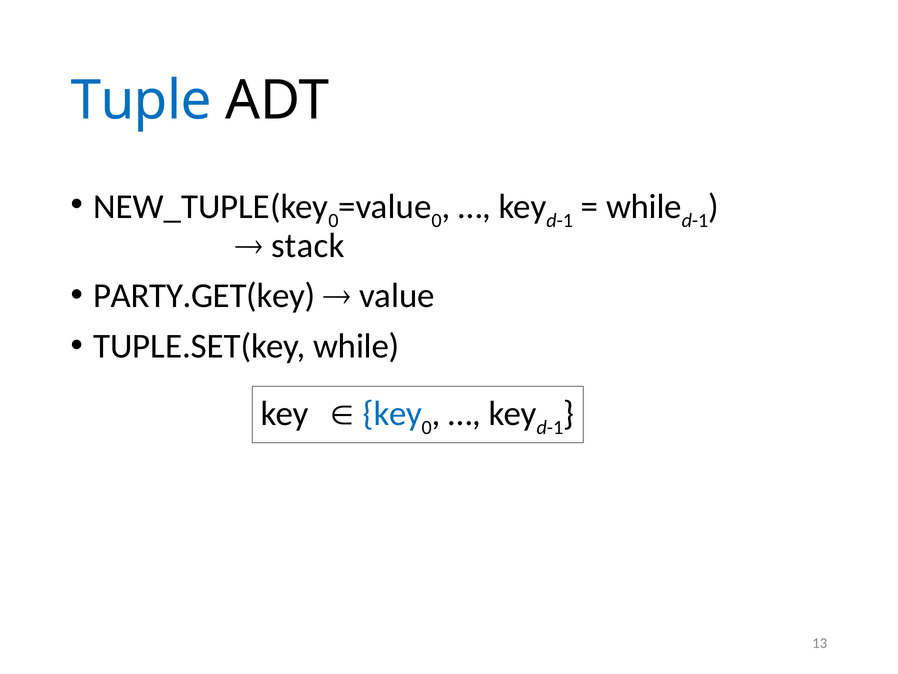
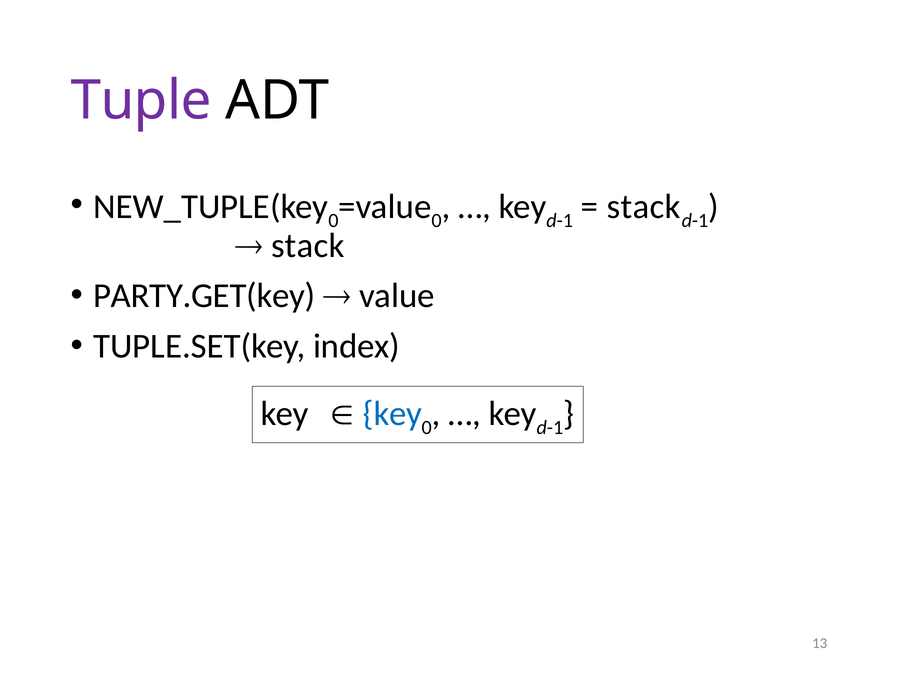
Tuple colour: blue -> purple (141, 101)
while: while -> stack (644, 207)
TUPLE.SET(key while: while -> index (356, 346)
